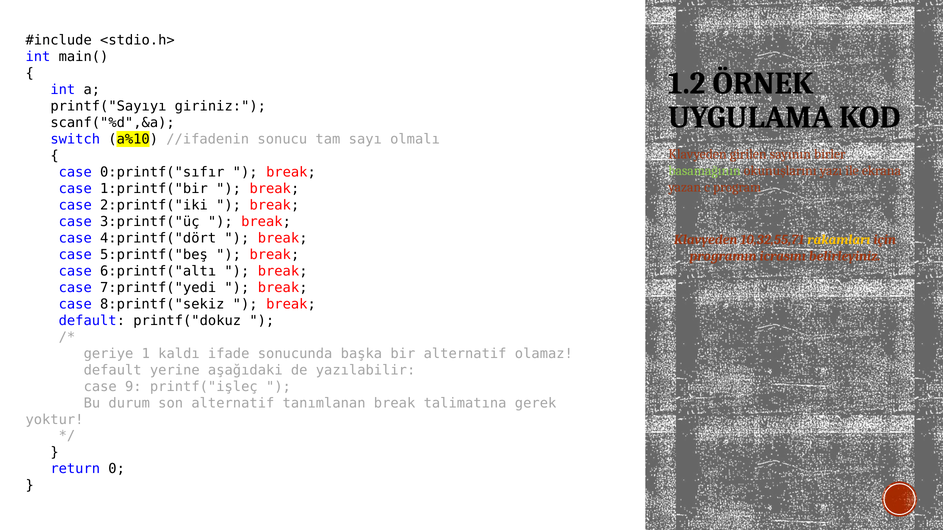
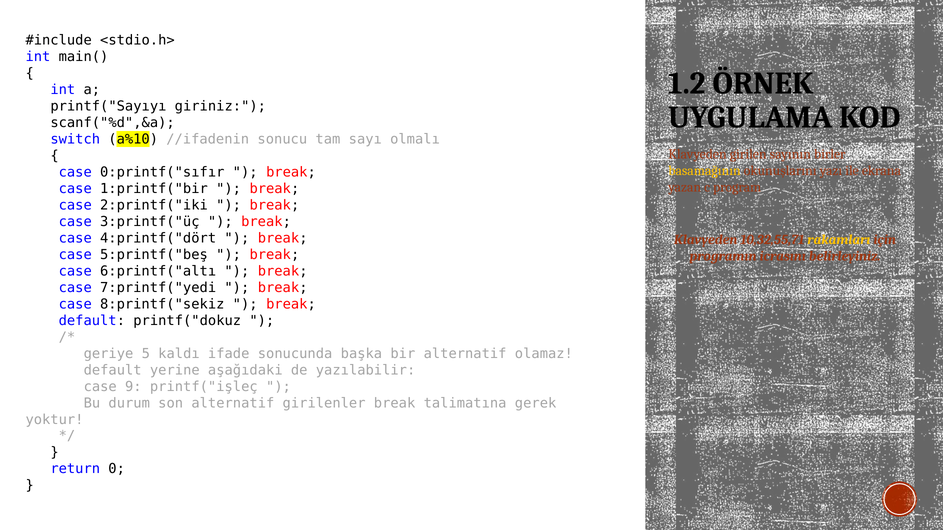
basamağının colour: light green -> yellow (705, 171)
1: 1 -> 5 (146, 354)
tanımlanan: tanımlanan -> girilenler (324, 403)
